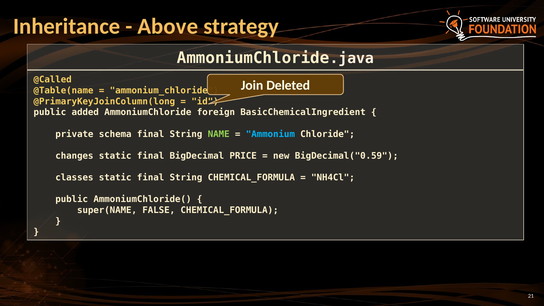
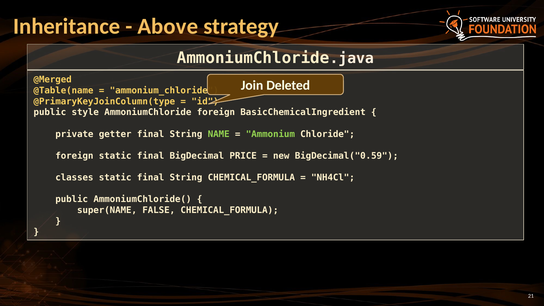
@Called: @Called -> @Merged (53, 80)
@PrimaryKeyJoinColumn(long: @PrimaryKeyJoinColumn(long -> @PrimaryKeyJoinColumn(type (104, 101)
added: added -> style (85, 112)
schema: schema -> getter (115, 134)
Ammonium colour: light blue -> light green (270, 134)
changes: changes -> foreign (74, 156)
